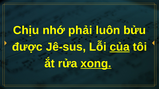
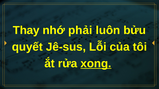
Chịu: Chịu -> Thay (26, 30)
được: được -> quyết (27, 47)
của underline: present -> none (120, 47)
